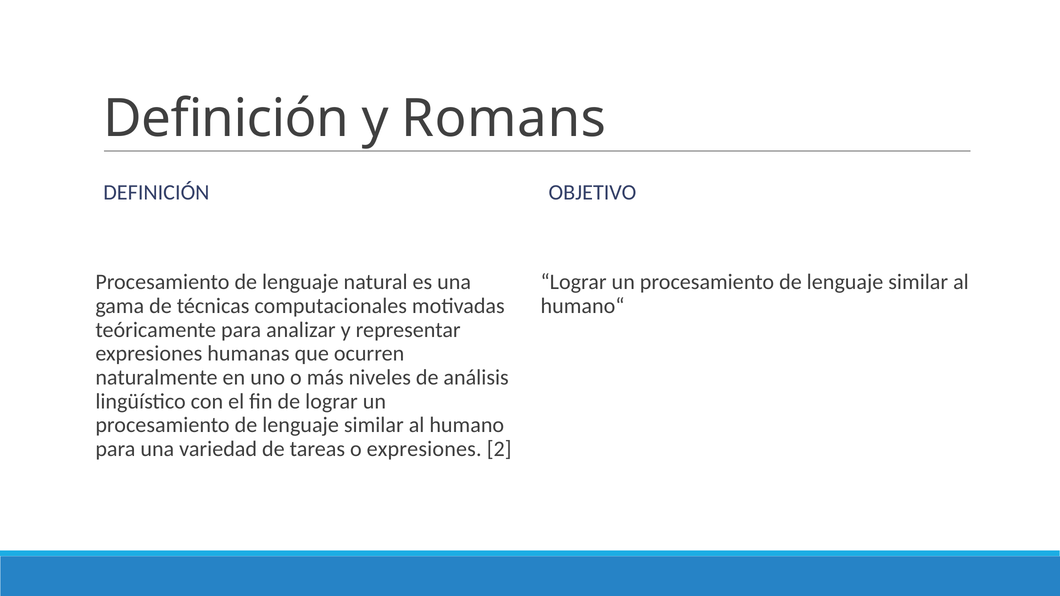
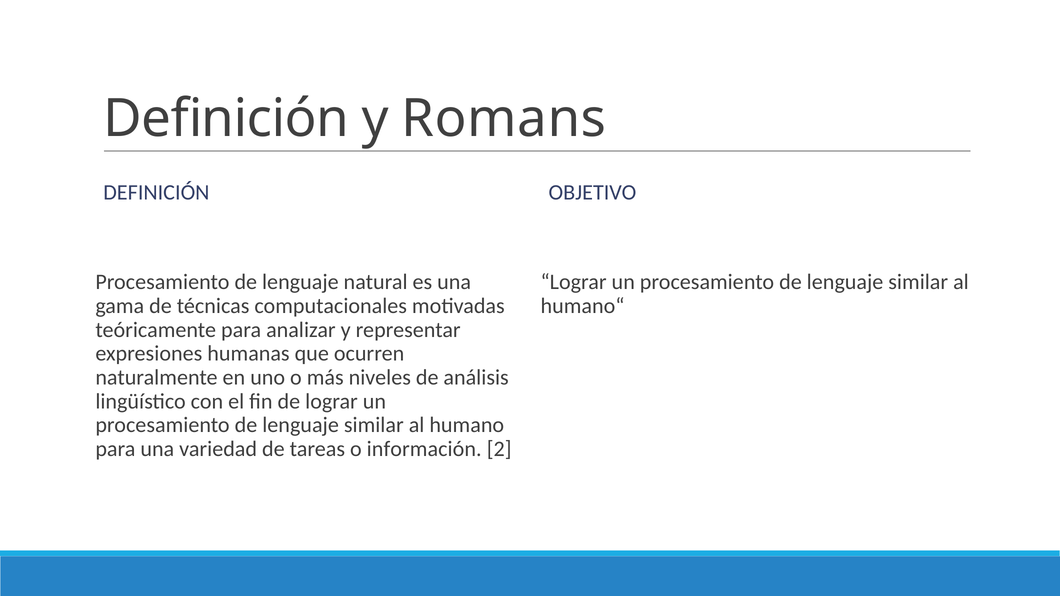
o expresiones: expresiones -> información (424, 449)
